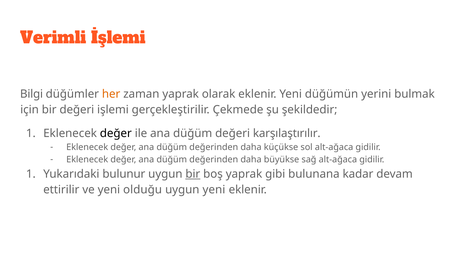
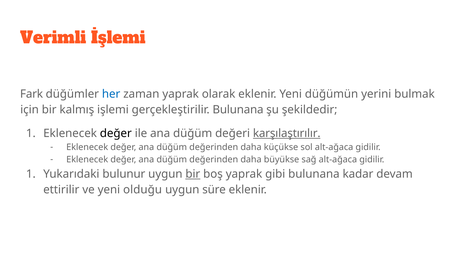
Bilgi: Bilgi -> Fark (32, 94)
her colour: orange -> blue (111, 94)
bir değeri: değeri -> kalmış (77, 110)
gerçekleştirilir Çekmede: Çekmede -> Bulunana (238, 110)
karşılaştırılır underline: none -> present (287, 133)
uygun yeni: yeni -> süre (214, 190)
